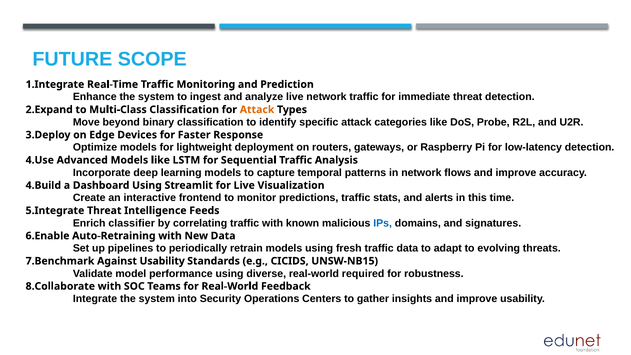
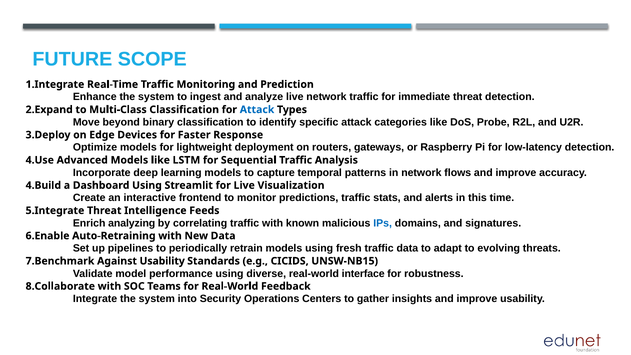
Attack colour: orange -> blue (257, 110)
classifier: classifier -> analyzing (132, 223)
required: required -> interface (363, 274)
